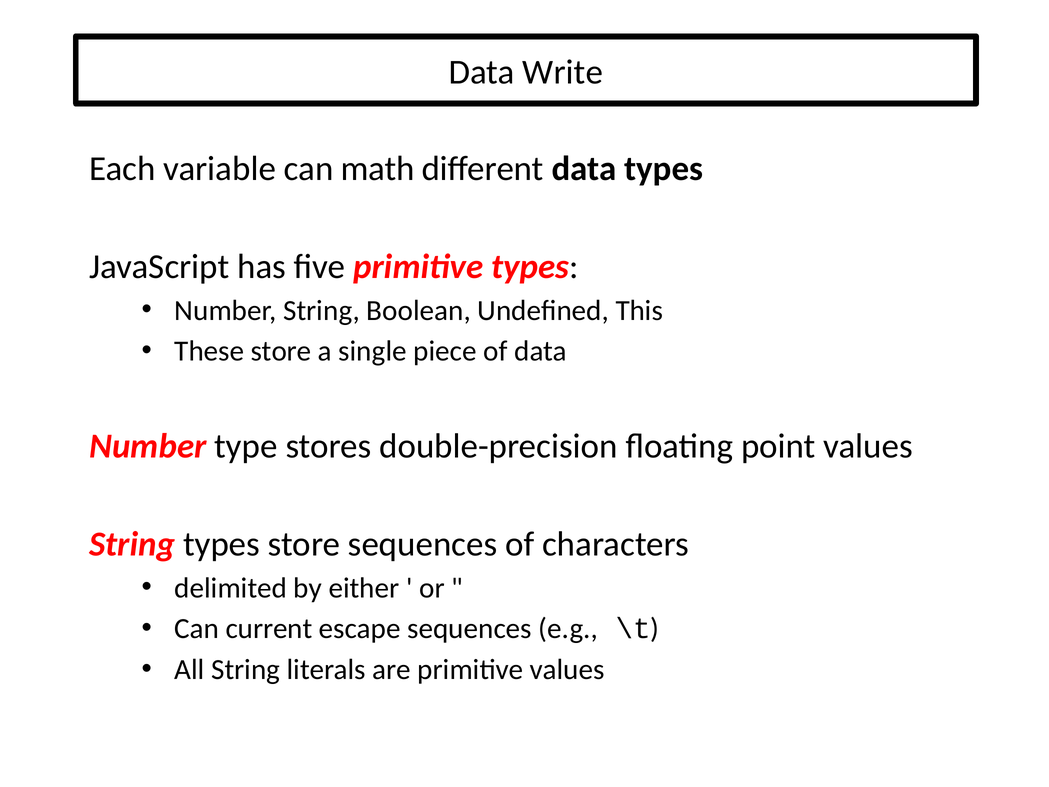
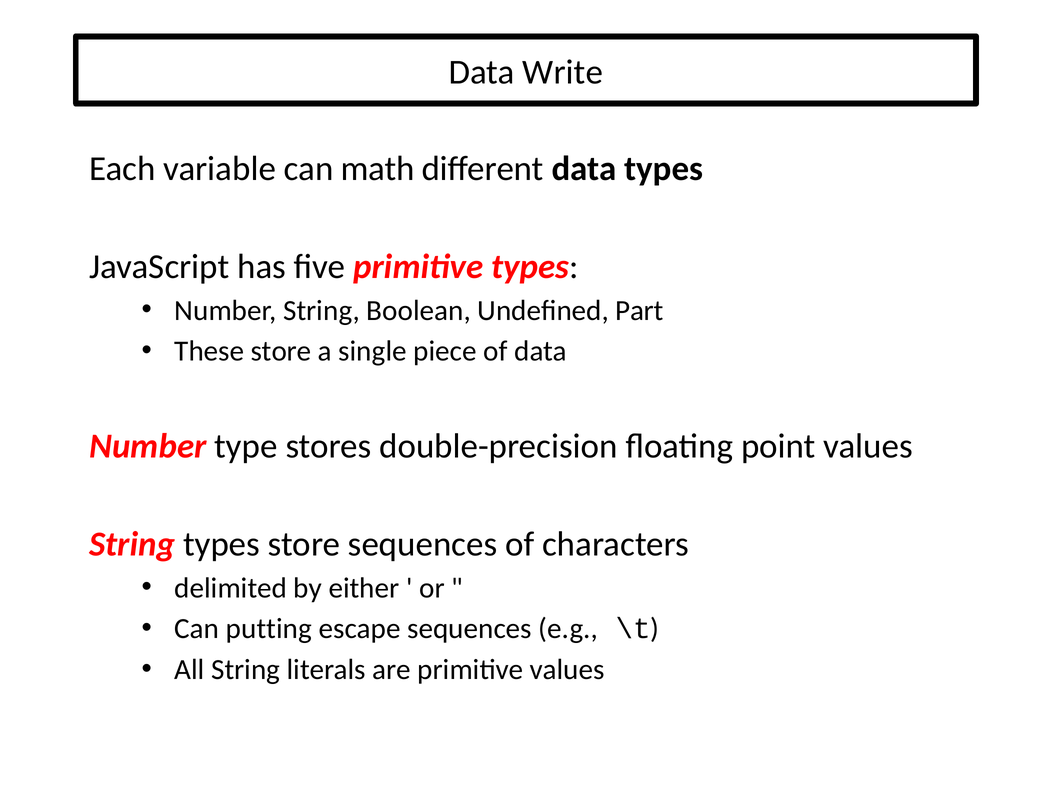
This: This -> Part (639, 310)
current: current -> putting (269, 629)
